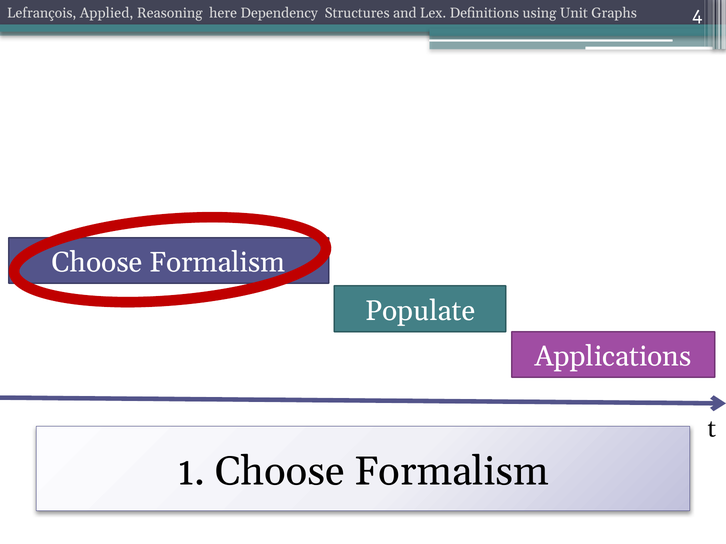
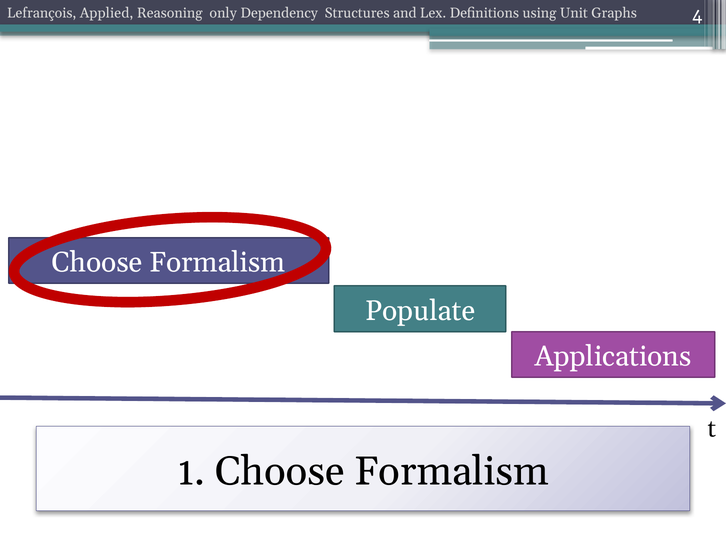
here: here -> only (223, 13)
